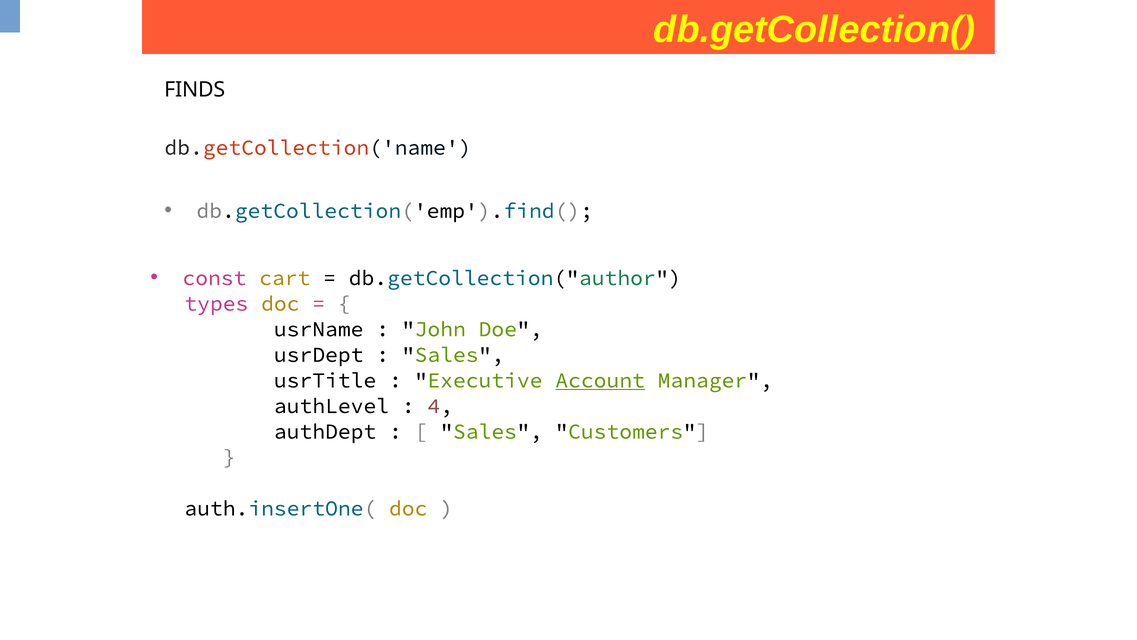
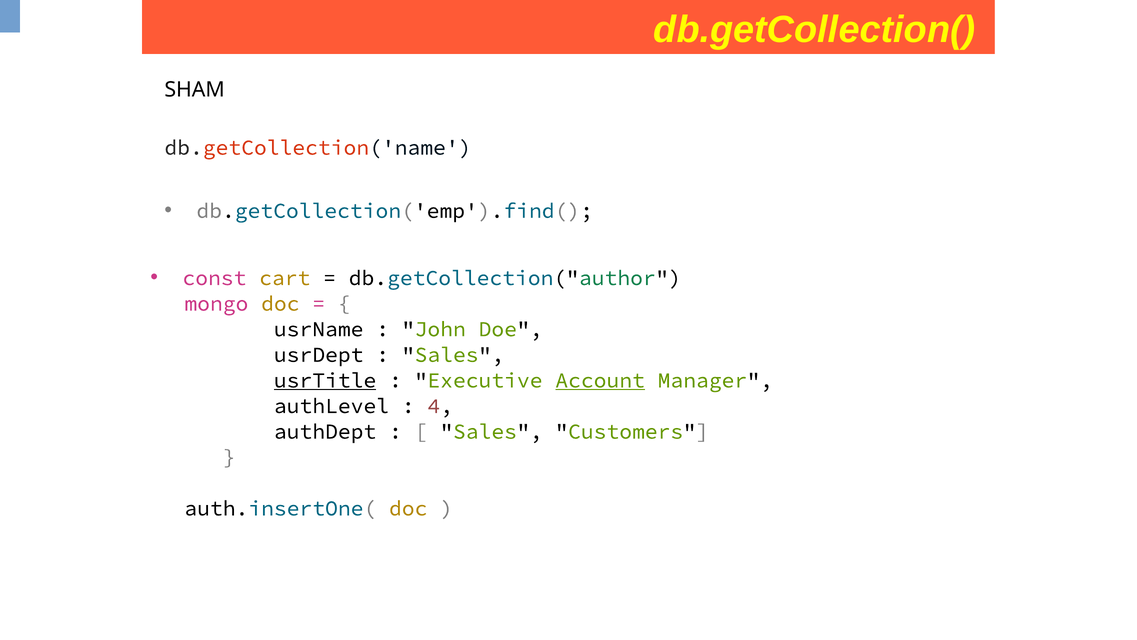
FINDS: FINDS -> SHAM (195, 90)
types: types -> mongo (216, 303)
usrTitle underline: none -> present (325, 380)
